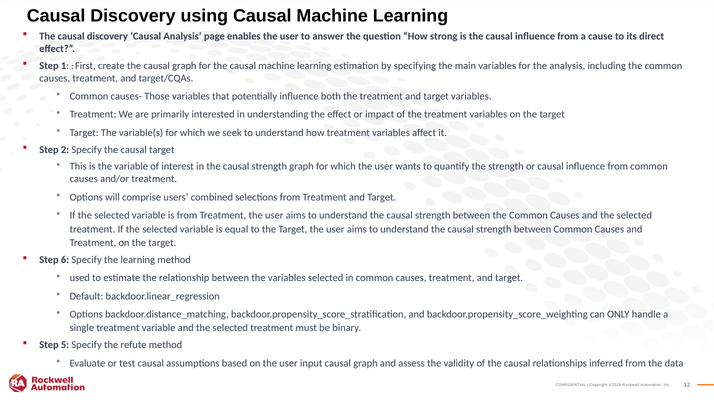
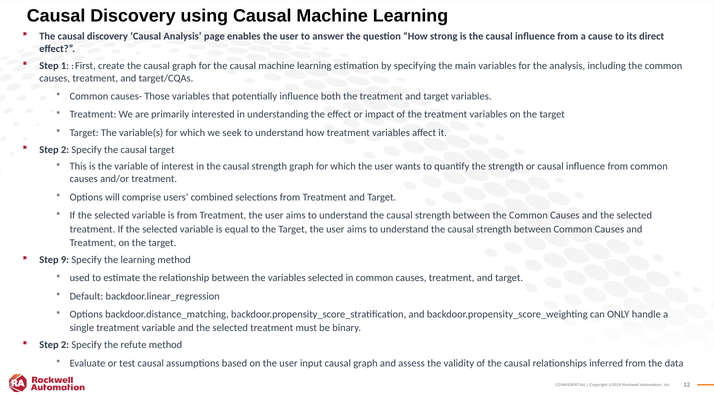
6: 6 -> 9 (65, 260)
5: 5 -> 2 (65, 346)
